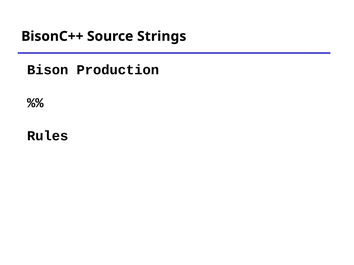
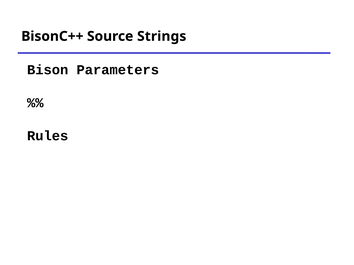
Production: Production -> Parameters (118, 70)
